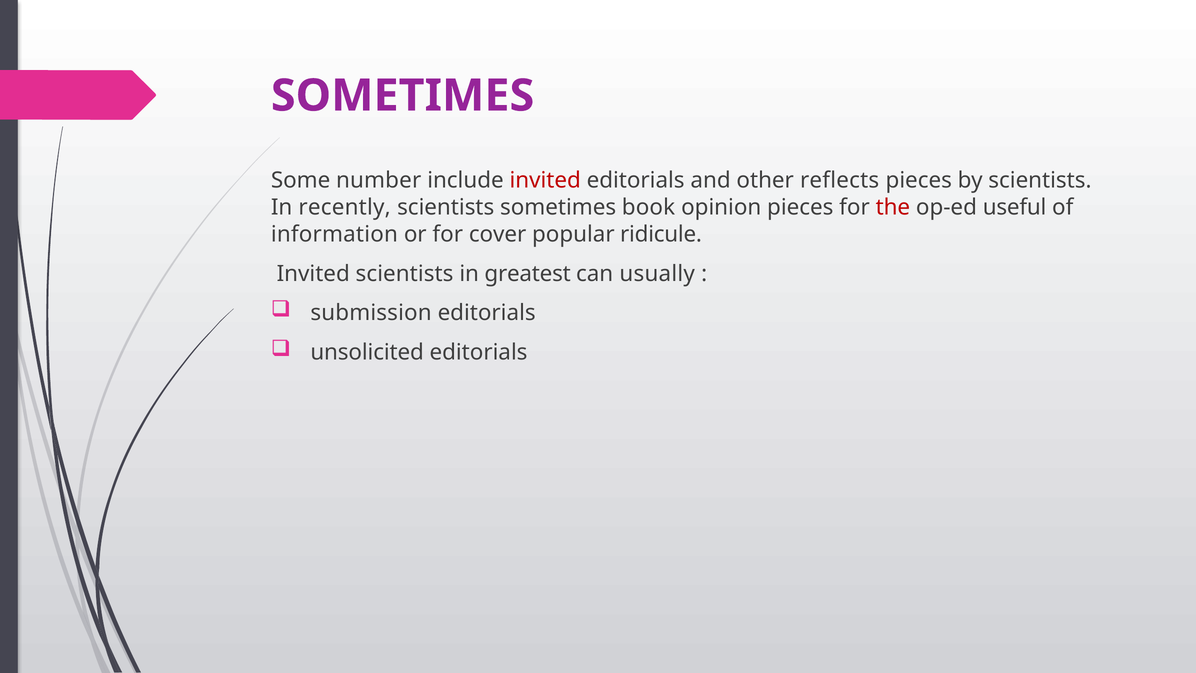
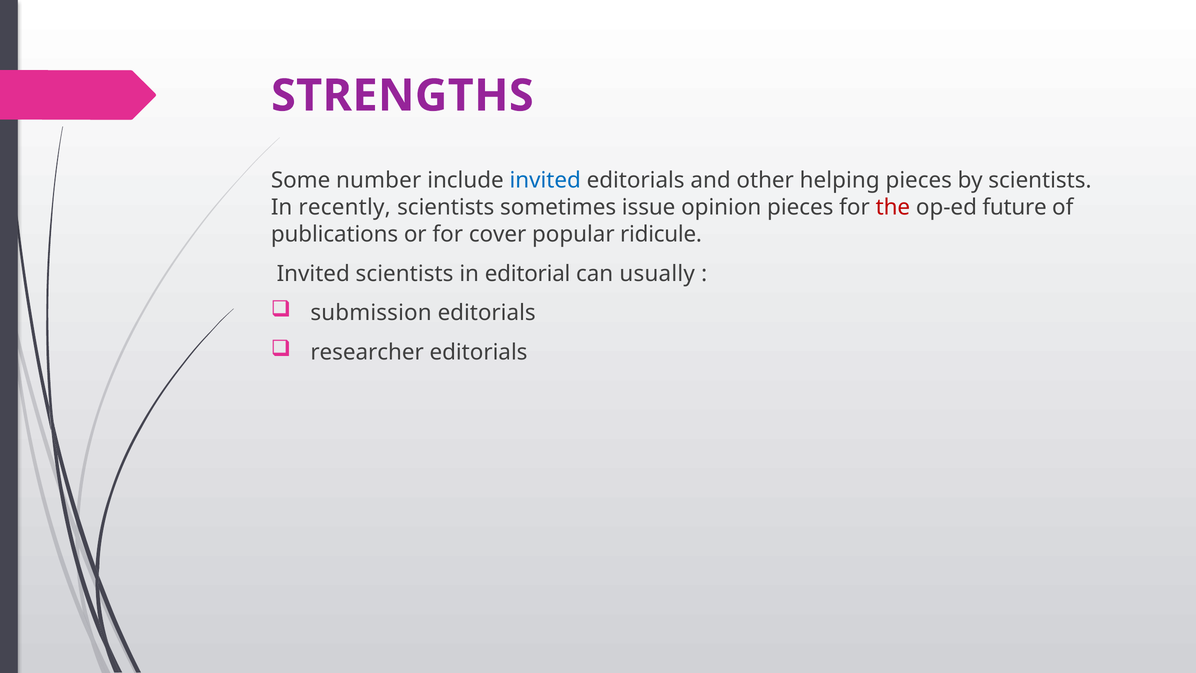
SOMETIMES: SOMETIMES -> STRENGTHS (402, 96)
invited colour: red -> blue (545, 180)
reflects: reflects -> helping (840, 180)
book: book -> issue (649, 207)
useful: useful -> future (1015, 207)
information: information -> publications (335, 234)
greatest: greatest -> editorial (528, 274)
unsolicited: unsolicited -> researcher (367, 352)
